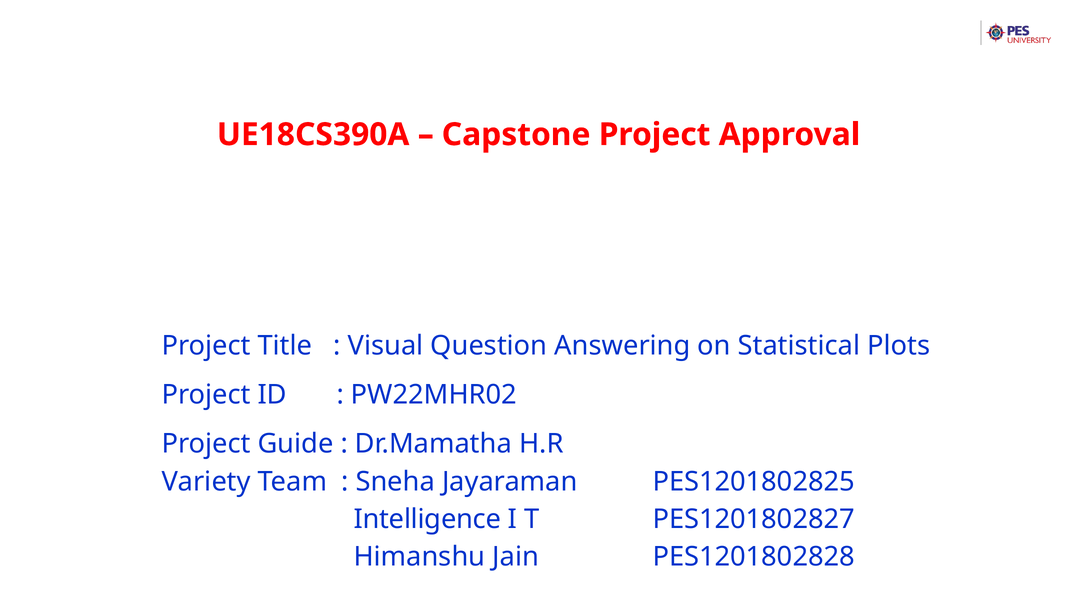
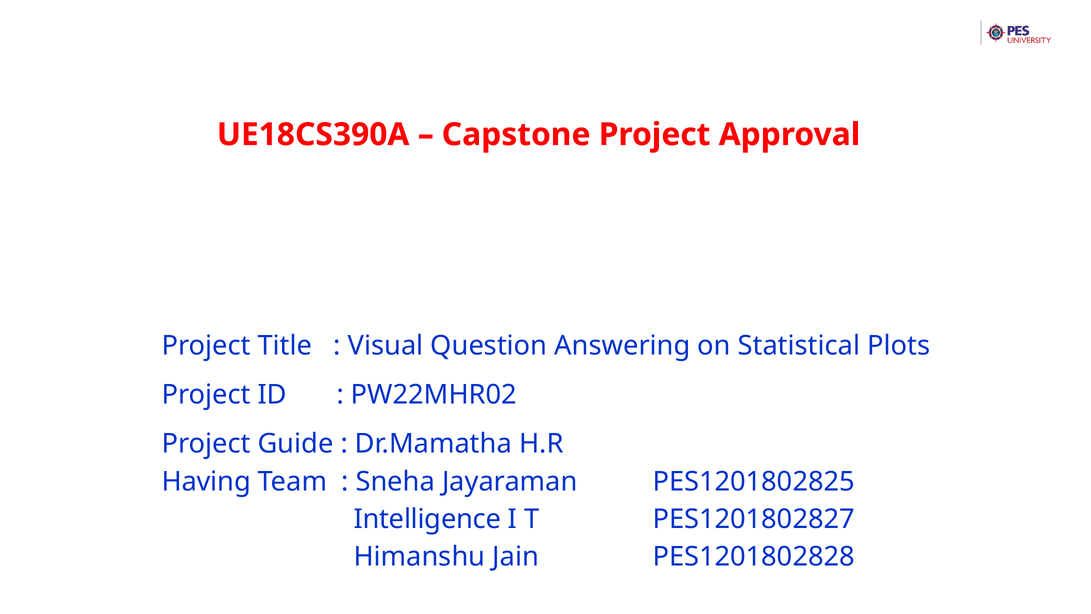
Variety: Variety -> Having (206, 481)
